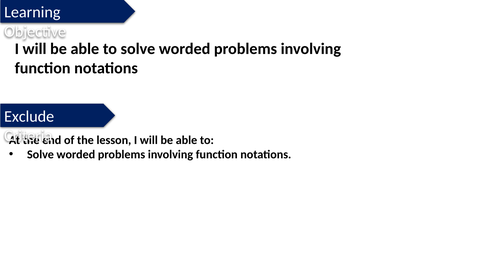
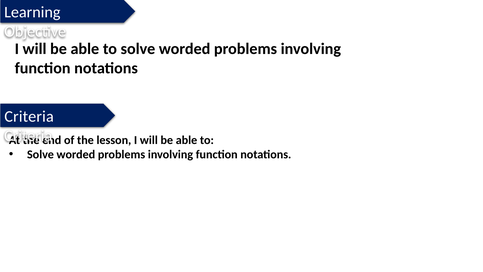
Exclude: Exclude -> Criteria (29, 116)
